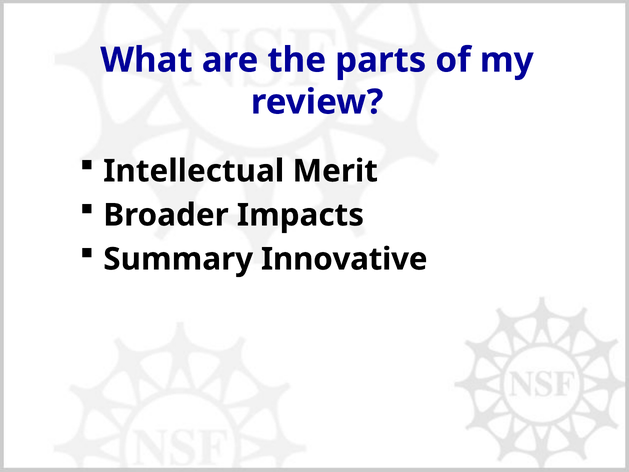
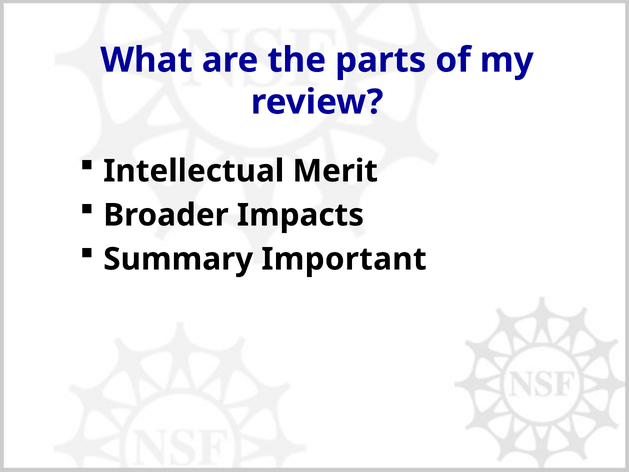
Innovative: Innovative -> Important (344, 259)
